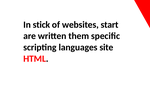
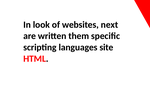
stick: stick -> look (41, 24)
start: start -> next (110, 24)
